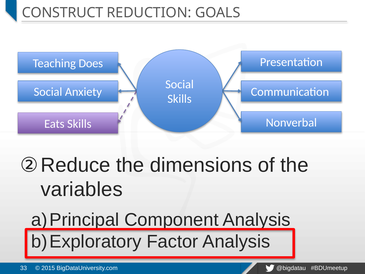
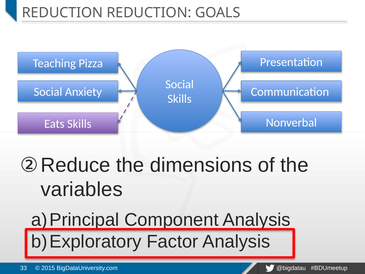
CONSTRUCT: CONSTRUCT -> REDUCTION (62, 13)
Does: Does -> Pizza (91, 63)
